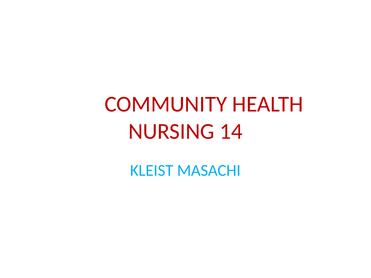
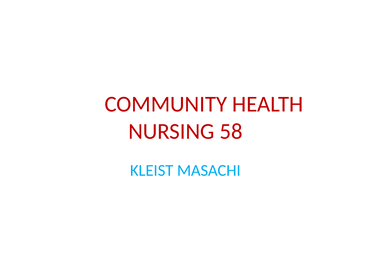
14: 14 -> 58 (231, 131)
